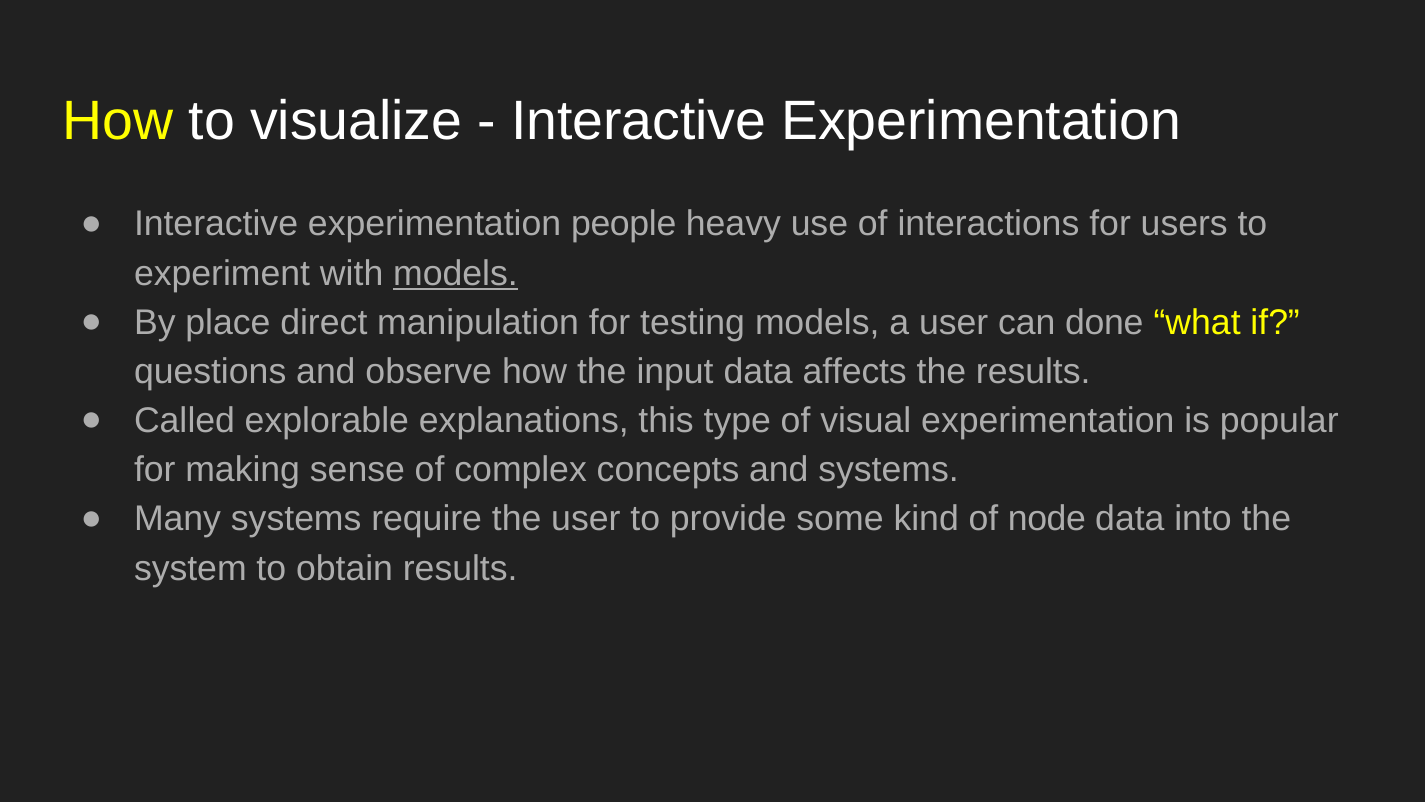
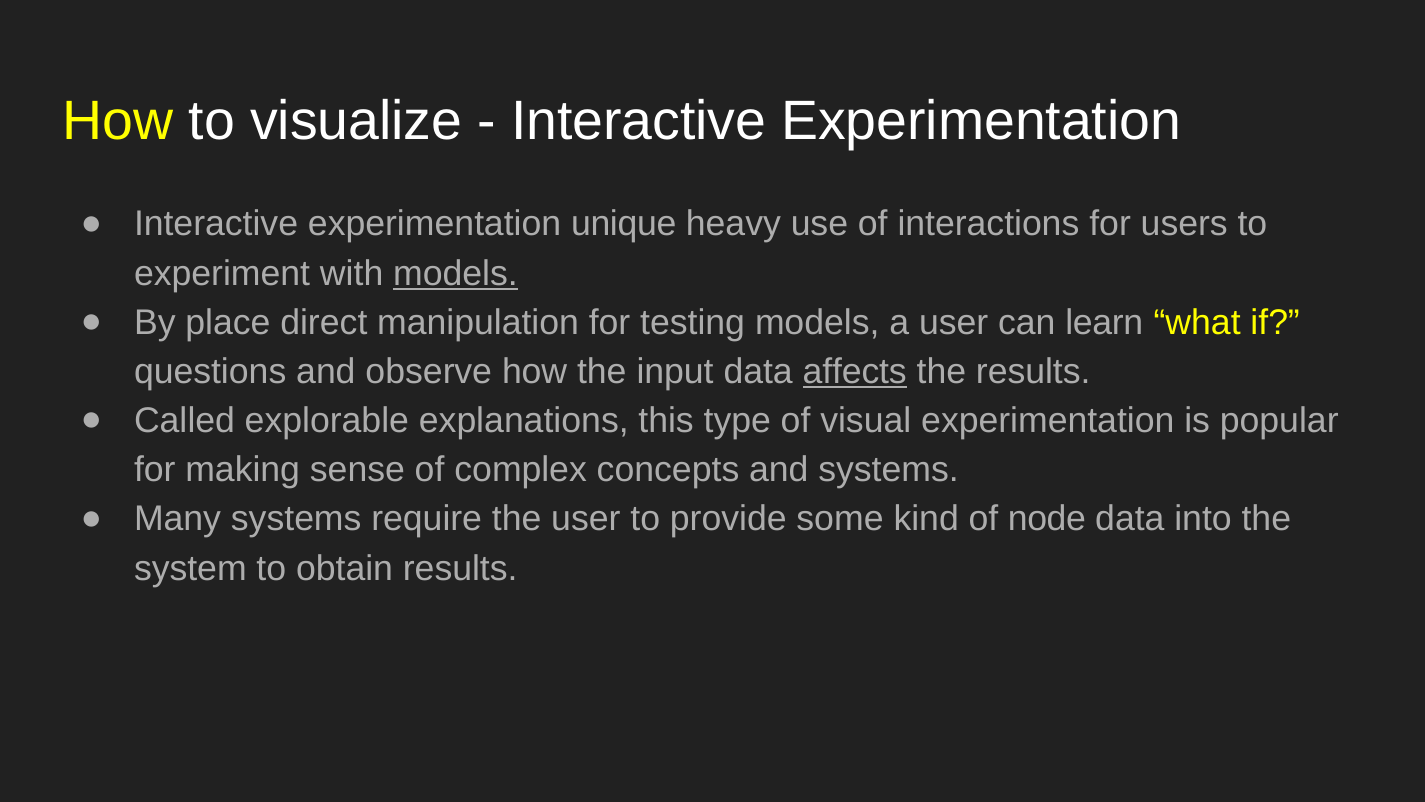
people: people -> unique (624, 224)
done: done -> learn (1104, 322)
affects underline: none -> present (855, 372)
